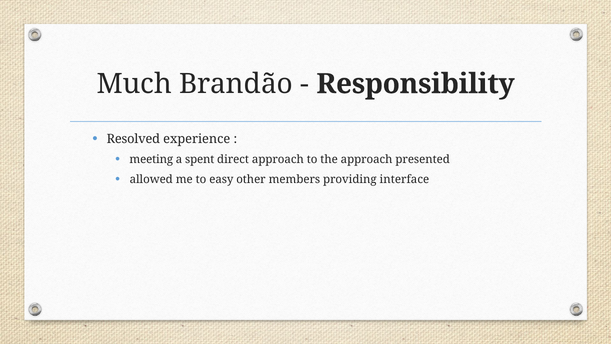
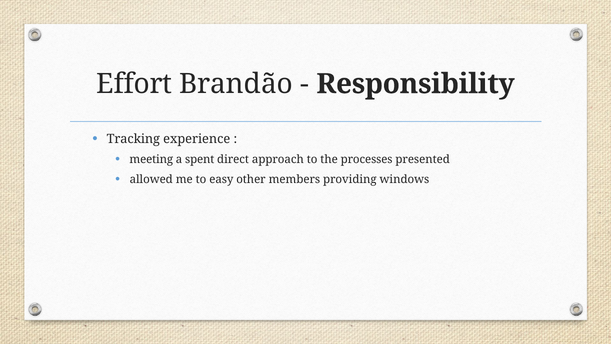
Much: Much -> Effort (134, 84)
Resolved: Resolved -> Tracking (133, 139)
the approach: approach -> processes (367, 160)
interface: interface -> windows (404, 179)
